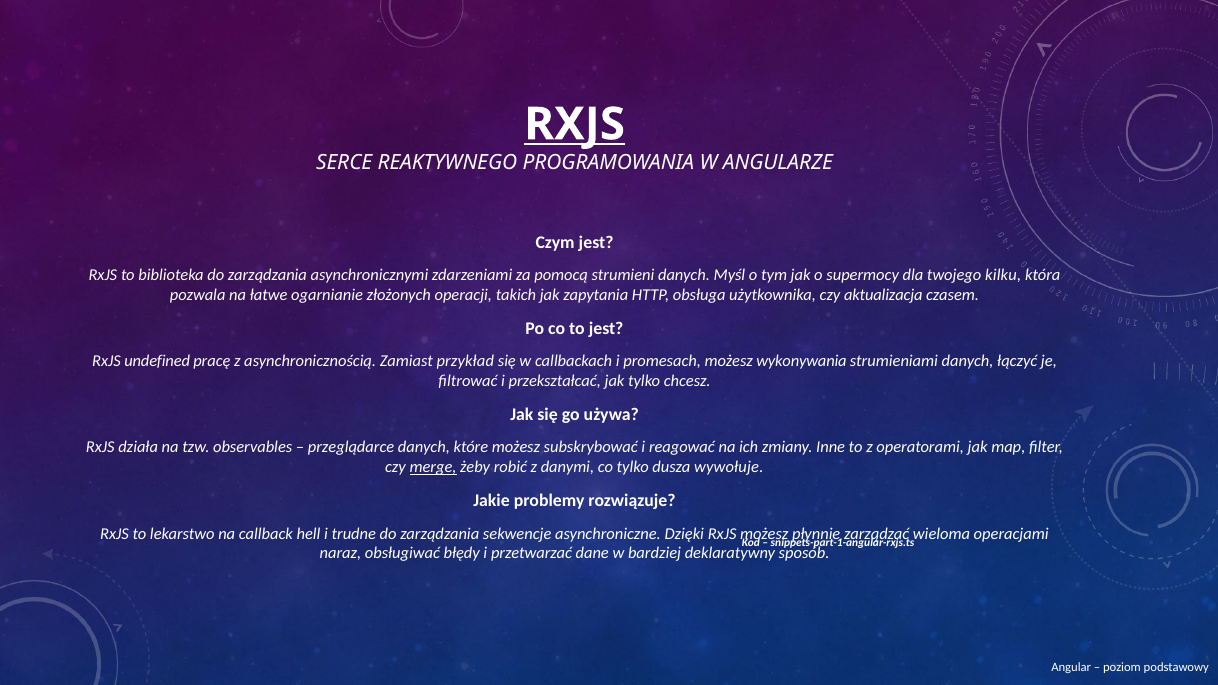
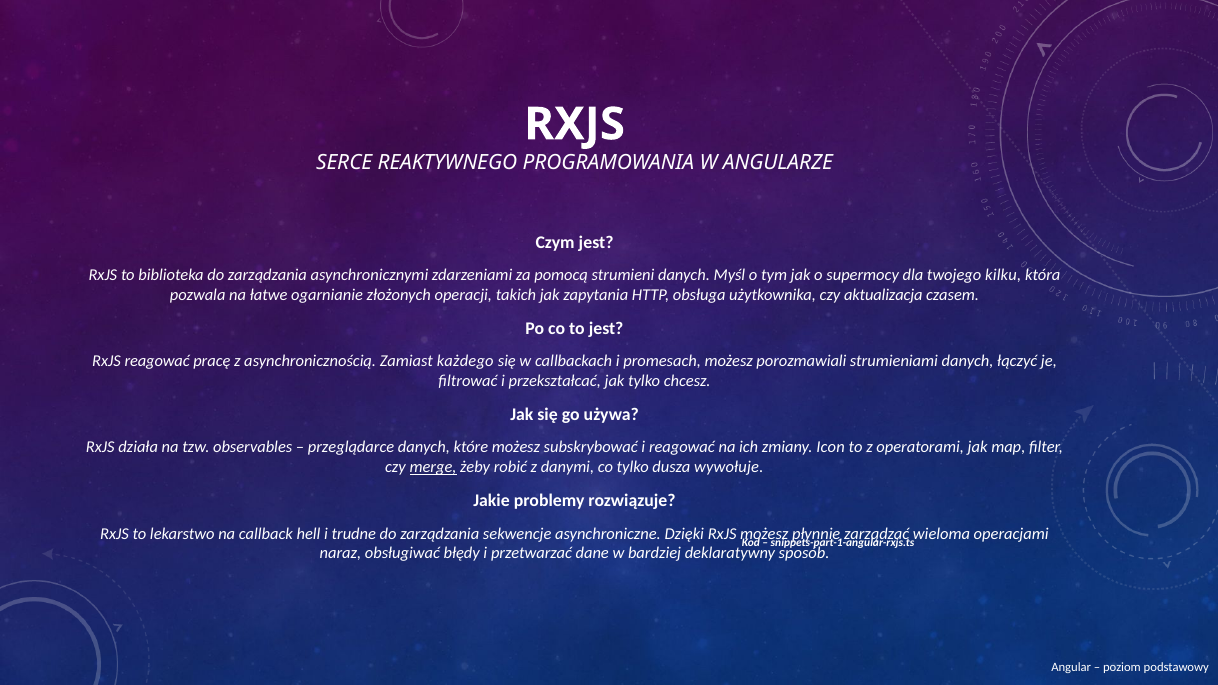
RXJS underline: present -> none (575, 124)
RxJS undefined: undefined -> reagować (157, 361)
przykład: przykład -> każdego (465, 361)
wykonywania: wykonywania -> porozmawiali (801, 361)
Inne: Inne -> Icon (831, 448)
